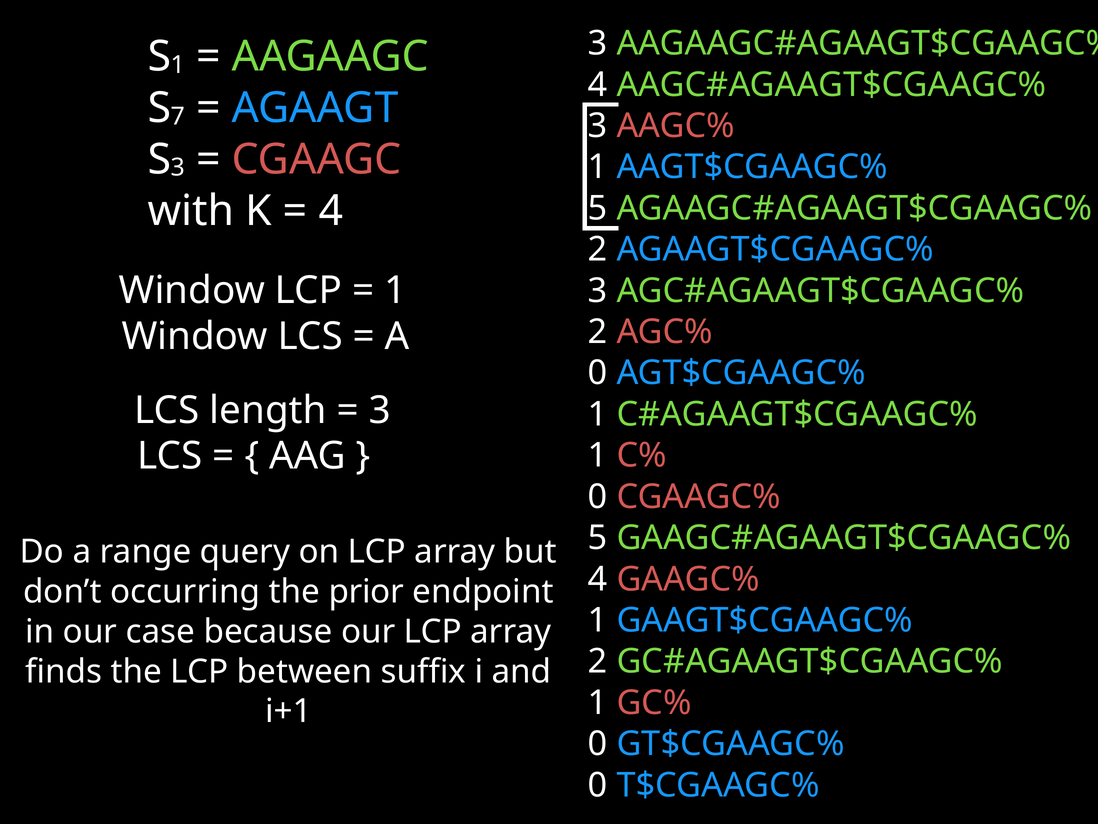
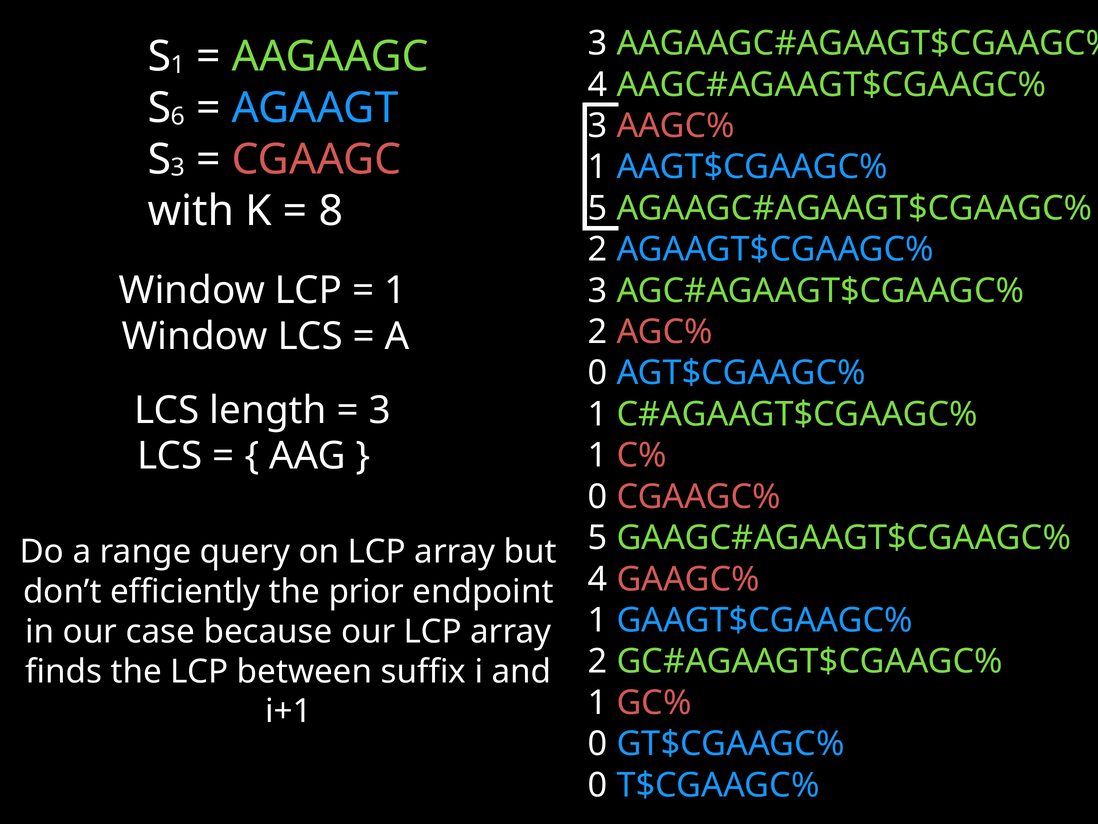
7: 7 -> 6 (178, 116)
4: 4 -> 8 (331, 211)
occurring: occurring -> efficiently (185, 591)
